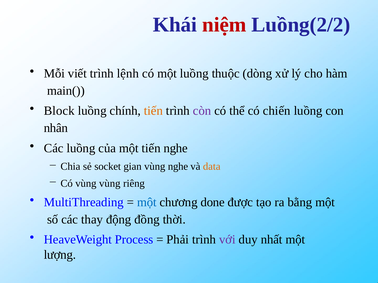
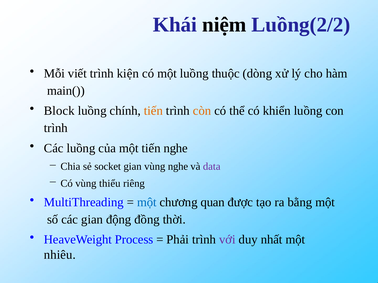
niệm colour: red -> black (224, 25)
lệnh: lệnh -> kiện (128, 74)
còn colour: purple -> orange (202, 111)
chiến: chiến -> khiển (277, 111)
nhân: nhân -> trình (56, 128)
data colour: orange -> purple (212, 167)
vùng vùng: vùng -> thiểu (110, 184)
done: done -> quan (213, 203)
các thay: thay -> gian (92, 220)
lượng: lượng -> nhiêu (60, 255)
